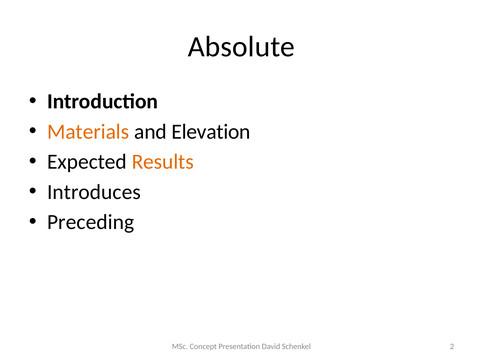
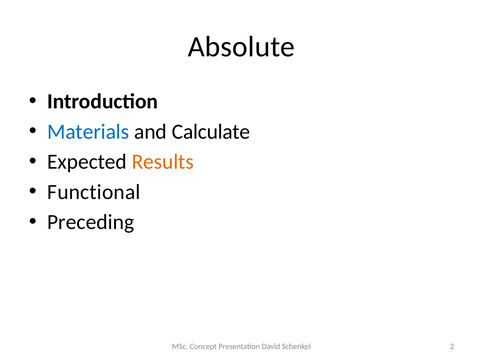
Materials colour: orange -> blue (88, 131)
Elevation: Elevation -> Calculate (211, 131)
Introduces: Introduces -> Functional (94, 192)
